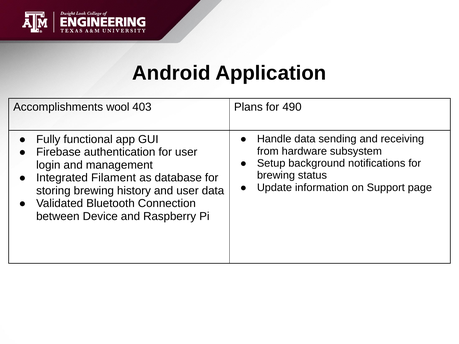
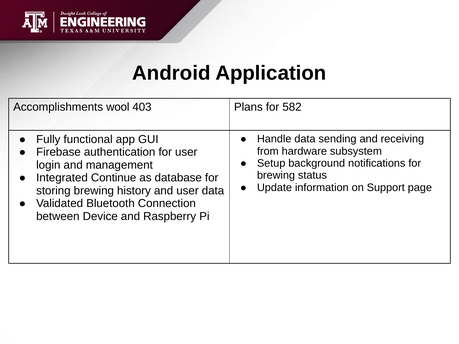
490: 490 -> 582 (292, 107)
Filament: Filament -> Continue (114, 178)
